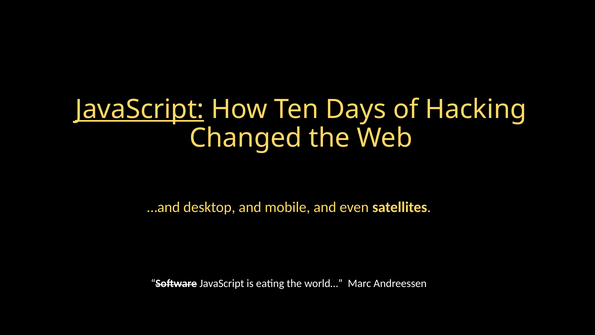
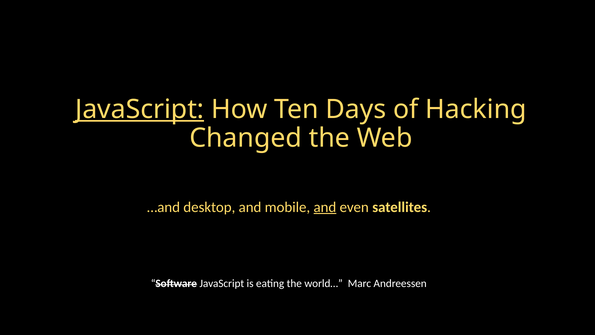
and underline: none -> present (325, 207)
